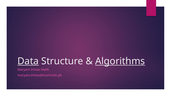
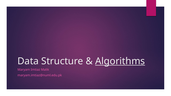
Data underline: present -> none (28, 61)
